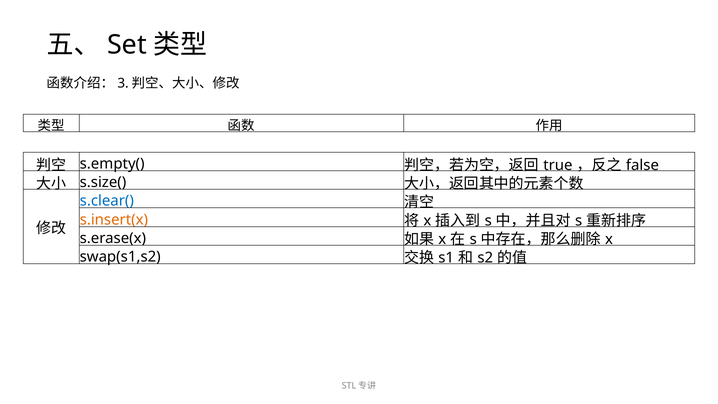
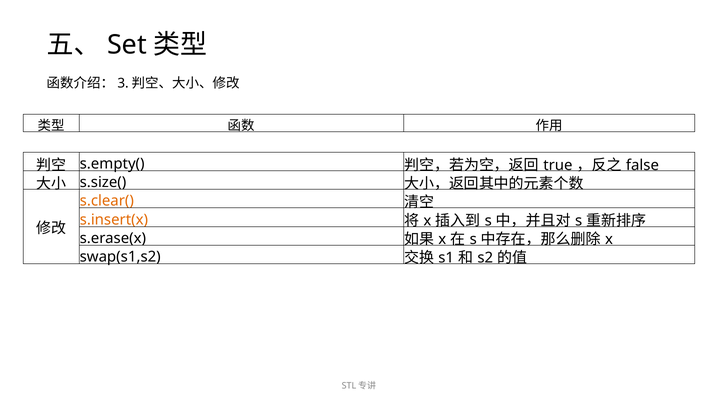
s.clear( colour: blue -> orange (107, 201)
